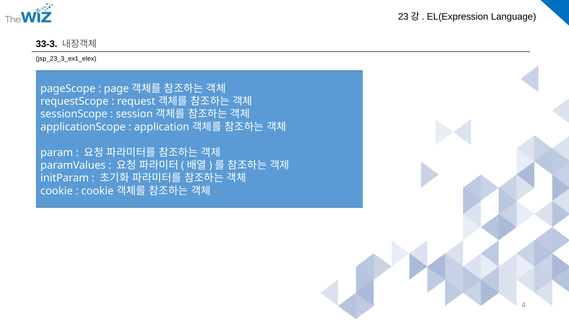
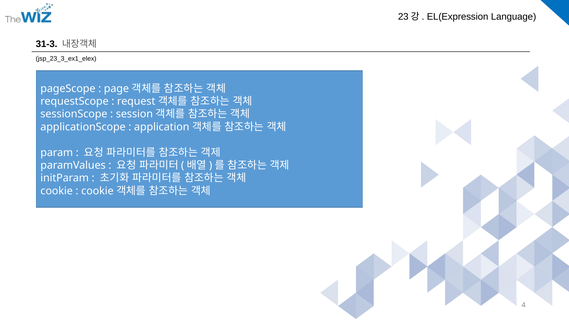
33-3: 33-3 -> 31-3 (47, 44)
